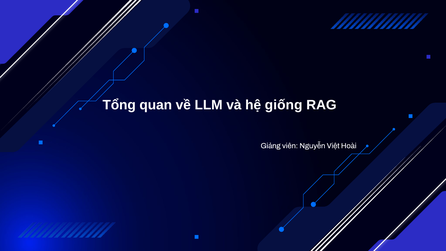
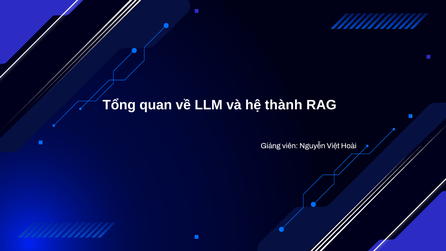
giống: giống -> thành (284, 105)
